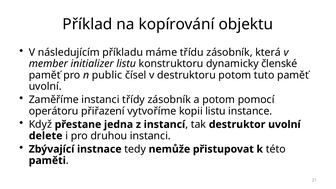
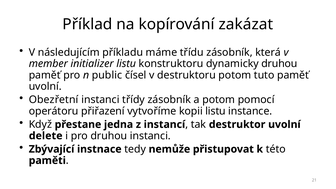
objektu: objektu -> zakázat (246, 24)
dynamicky členské: členské -> druhou (279, 64)
Zaměříme: Zaměříme -> Obezřetní (54, 100)
